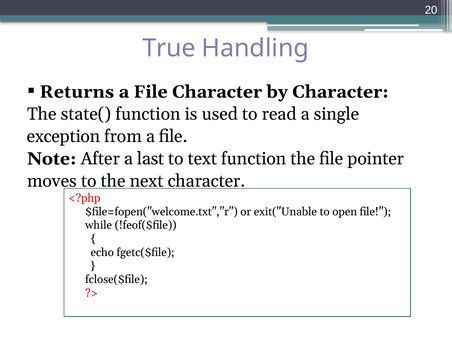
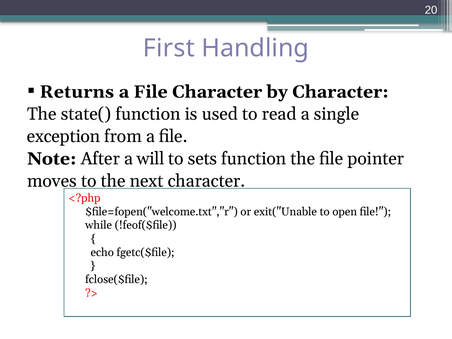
True: True -> First (169, 48)
last: last -> will (151, 159)
text: text -> sets (203, 159)
